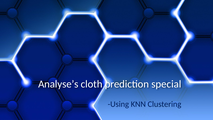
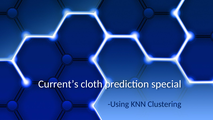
Analyse’s: Analyse’s -> Current’s (58, 84)
